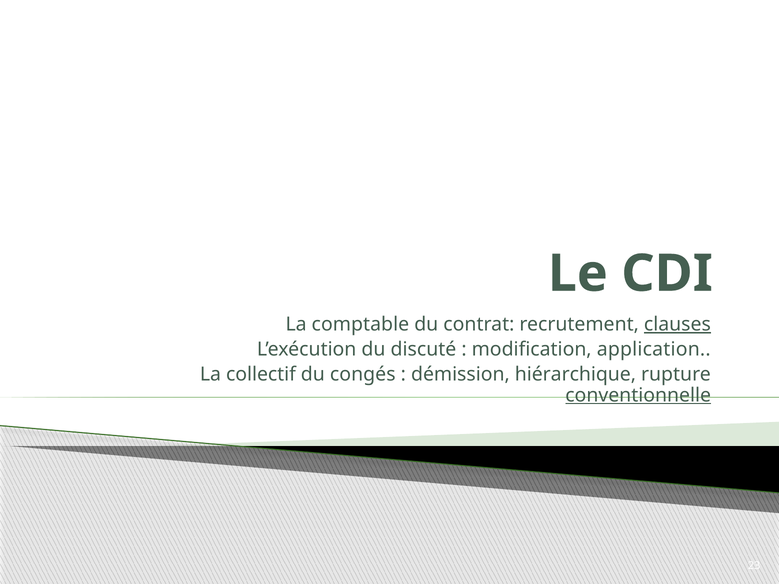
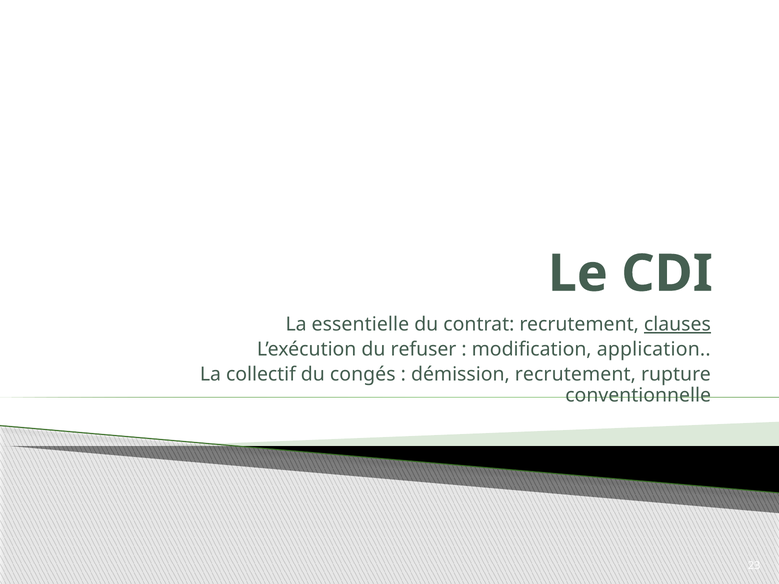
comptable: comptable -> essentielle (360, 325)
discuté: discuté -> refuser (423, 349)
démission hiérarchique: hiérarchique -> recrutement (575, 374)
conventionnelle underline: present -> none (638, 395)
